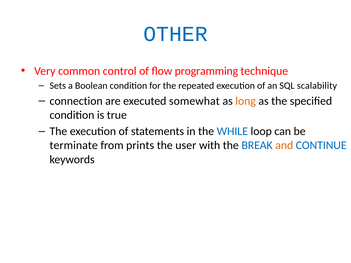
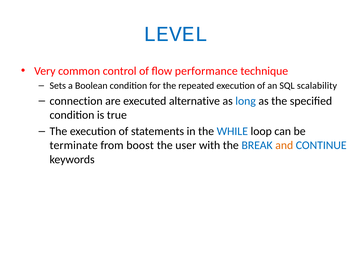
OTHER: OTHER -> LEVEL (175, 34)
programming: programming -> performance (206, 71)
somewhat: somewhat -> alternative (194, 101)
long colour: orange -> blue (246, 101)
prints: prints -> boost (140, 146)
